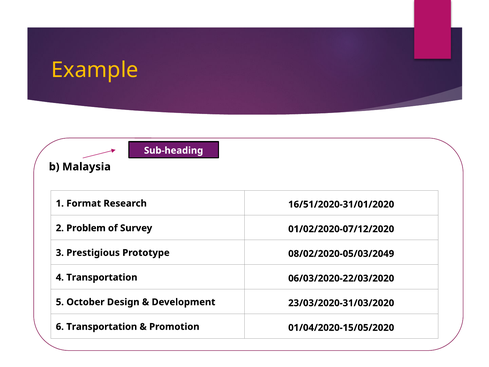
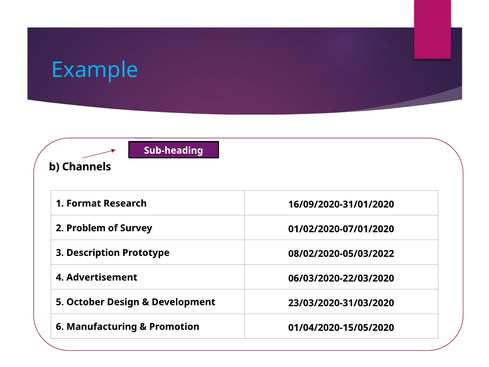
Example colour: yellow -> light blue (95, 70)
Malaysia: Malaysia -> Channels (87, 167)
16/51/2020-31/01/2020: 16/51/2020-31/01/2020 -> 16/09/2020-31/01/2020 (341, 204)
01/02/2020-07/12/2020: 01/02/2020-07/12/2020 -> 01/02/2020-07/01/2020 (341, 229)
Prestigious: Prestigious -> Description (93, 253)
08/02/2020-05/03/2049: 08/02/2020-05/03/2049 -> 08/02/2020-05/03/2022 (341, 254)
4 Transportation: Transportation -> Advertisement (102, 277)
6 Transportation: Transportation -> Manufacturing (102, 327)
